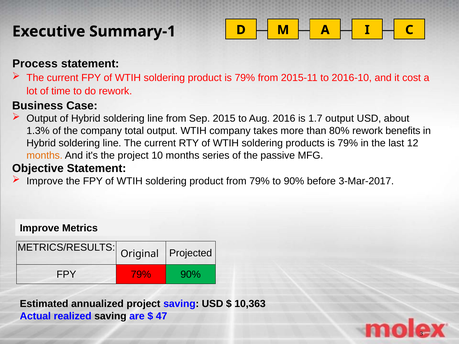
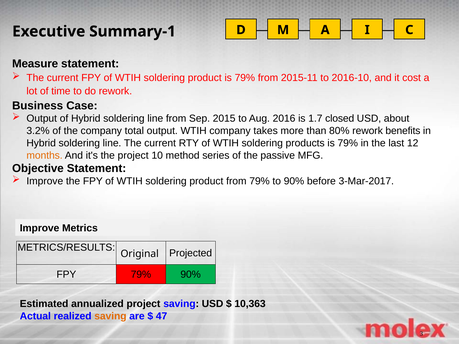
Process: Process -> Measure (35, 64)
1.7 output: output -> closed (340, 119)
1.3%: 1.3% -> 3.2% (38, 131)
10 months: months -> method (183, 155)
saving colour: black -> orange (110, 316)
